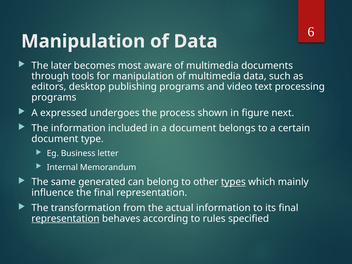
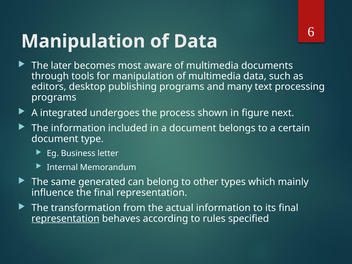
video: video -> many (240, 87)
expressed: expressed -> integrated (64, 113)
types underline: present -> none (233, 182)
